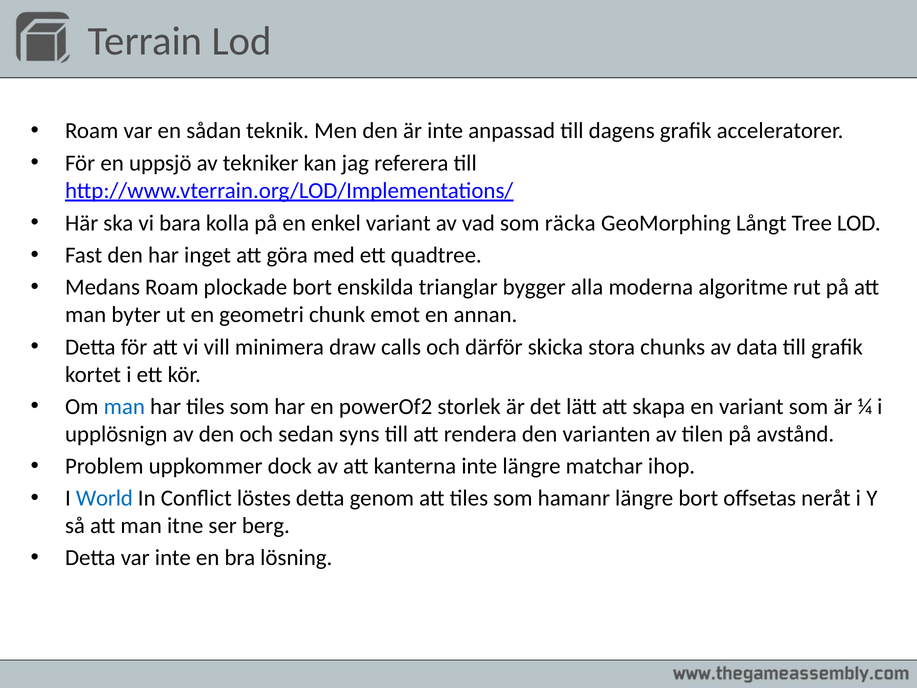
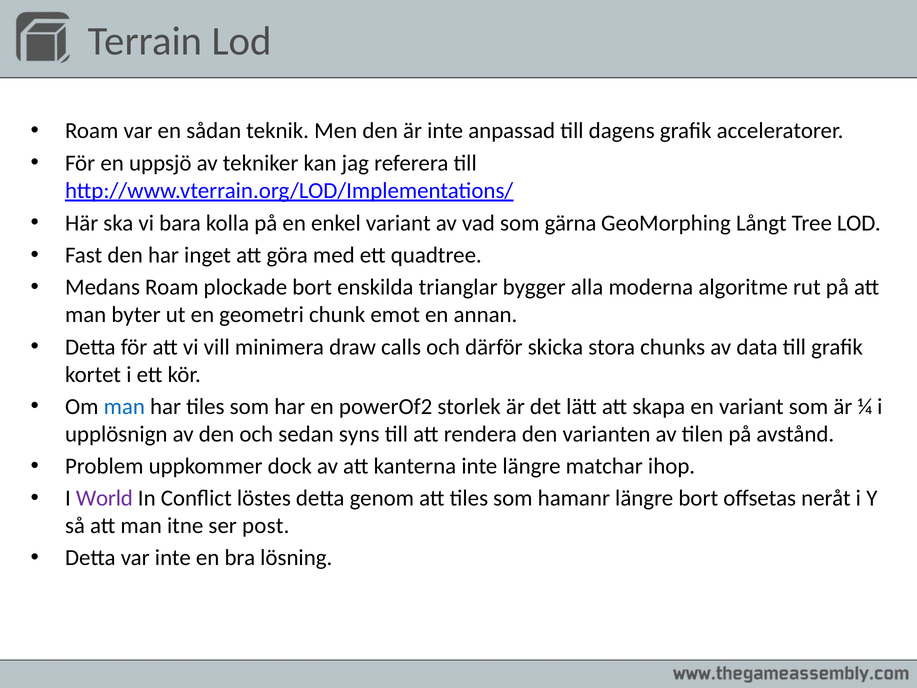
räcka: räcka -> gärna (570, 223)
World colour: blue -> purple (104, 498)
berg: berg -> post (266, 526)
